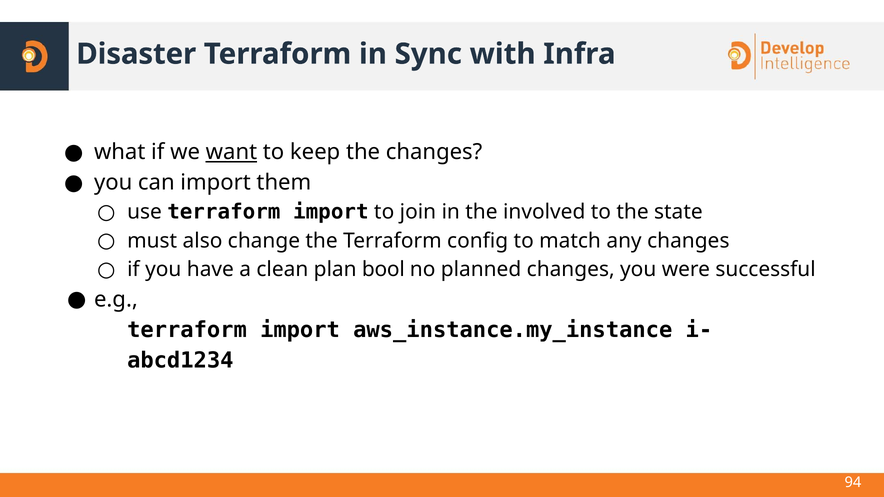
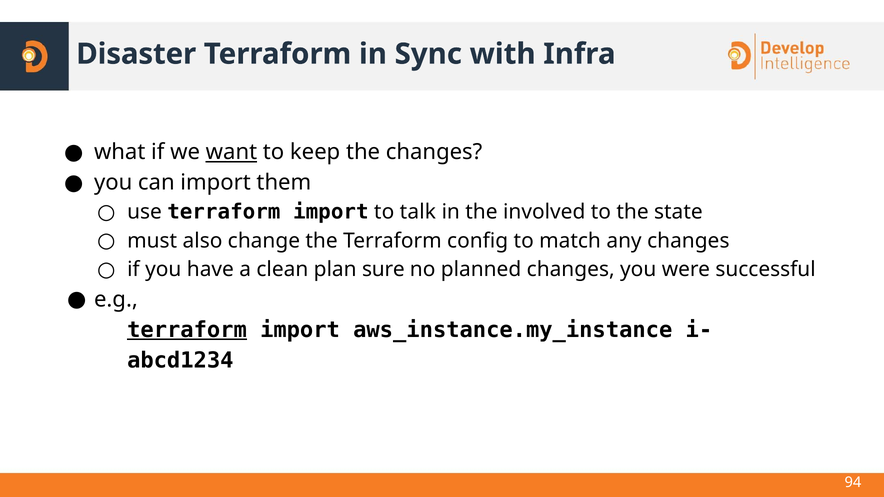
join: join -> talk (418, 212)
bool: bool -> sure (383, 270)
terraform underline: none -> present (187, 330)
